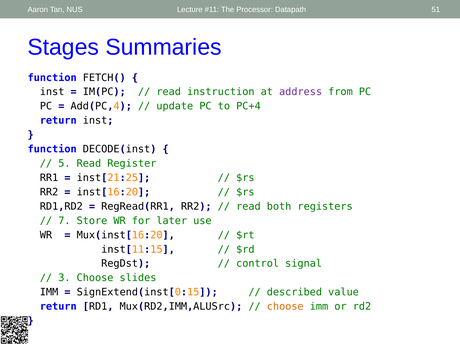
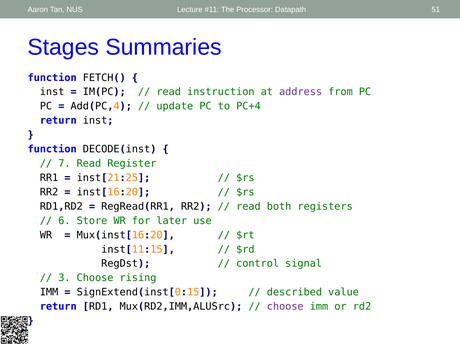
5: 5 -> 7 (64, 163)
7: 7 -> 6 (64, 221)
slides: slides -> rising (138, 278)
choose colour: orange -> purple (285, 307)
